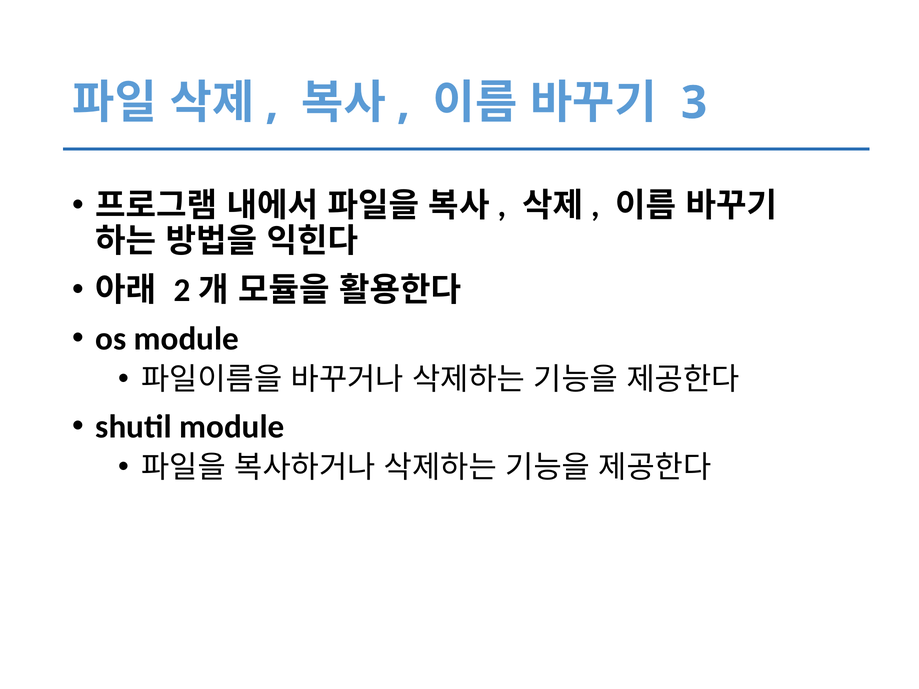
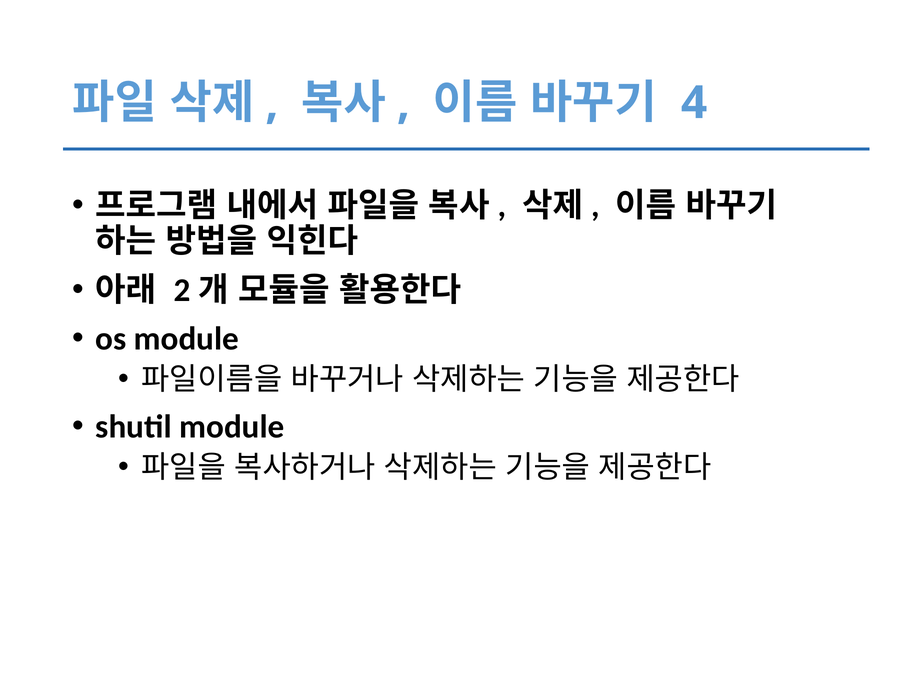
3: 3 -> 4 (694, 103)
